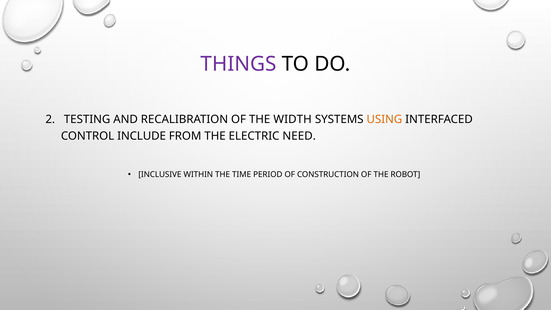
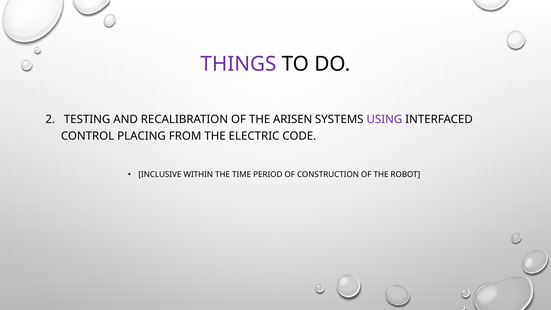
WIDTH: WIDTH -> ARISEN (293, 119)
USING colour: orange -> purple (384, 119)
INCLUDE: INCLUDE -> PLACING (142, 136)
NEED: NEED -> CODE (299, 136)
